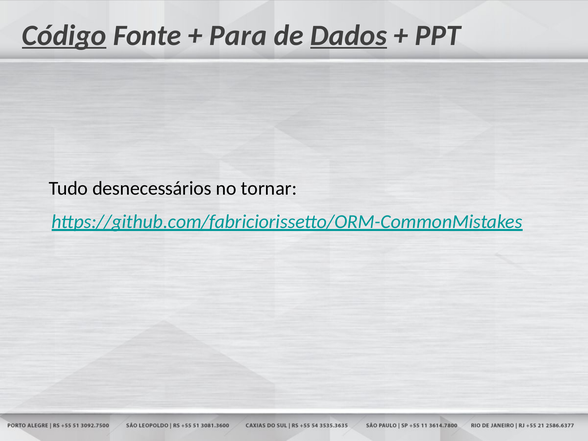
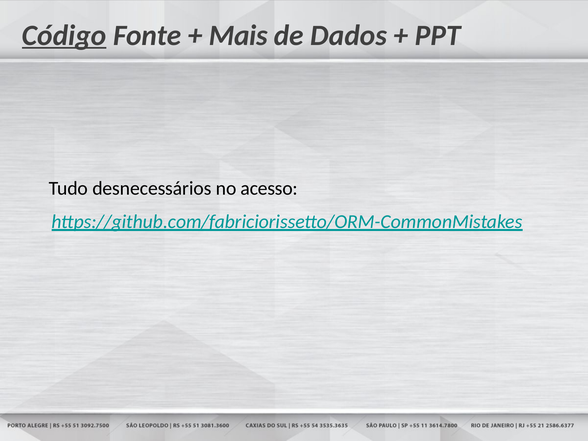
Para: Para -> Mais (238, 35)
Dados underline: present -> none (349, 35)
tornar: tornar -> acesso (269, 188)
